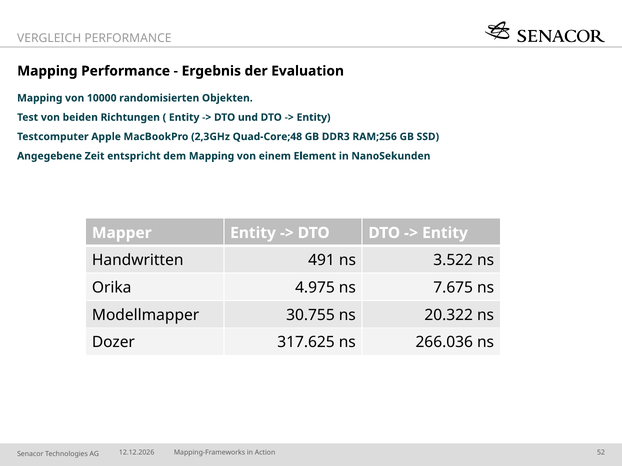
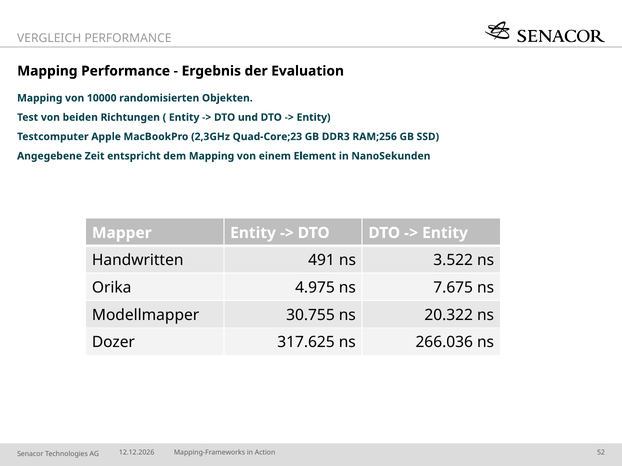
Quad-Core;48: Quad-Core;48 -> Quad-Core;23 (267, 137)
